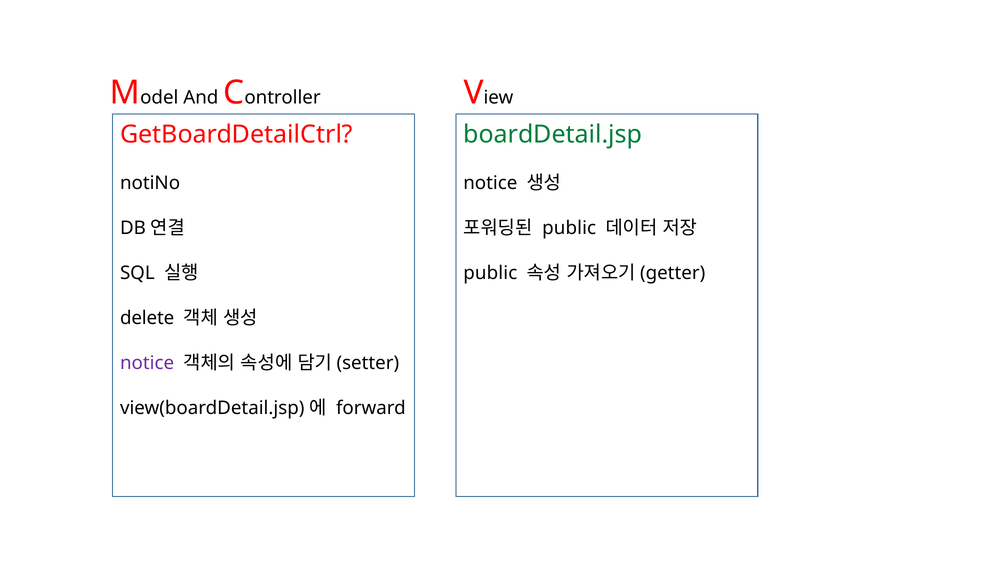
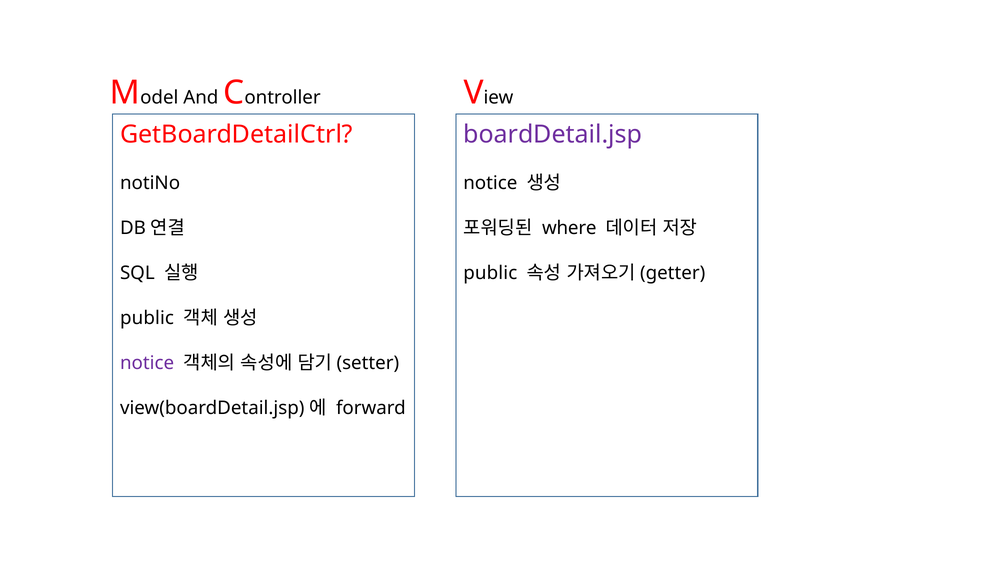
boardDetail.jsp colour: green -> purple (553, 135)
public: public -> where (569, 228)
delete: delete -> public (147, 318)
